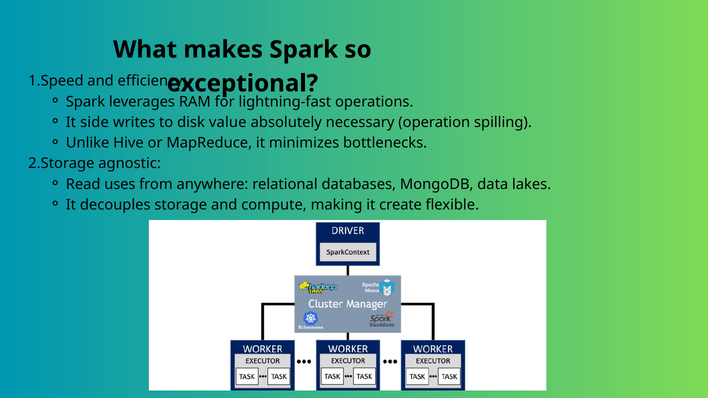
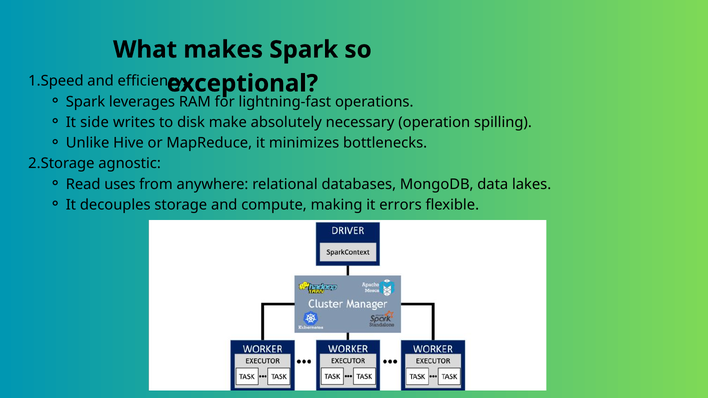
value: value -> make (228, 122)
create: create -> errors (400, 205)
